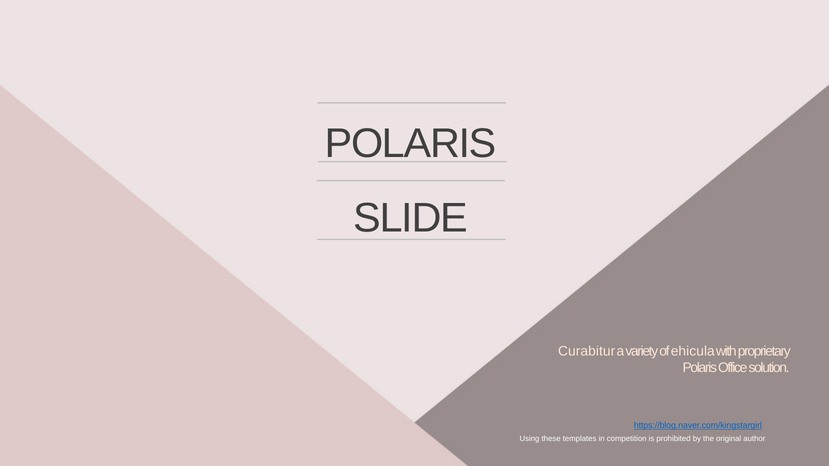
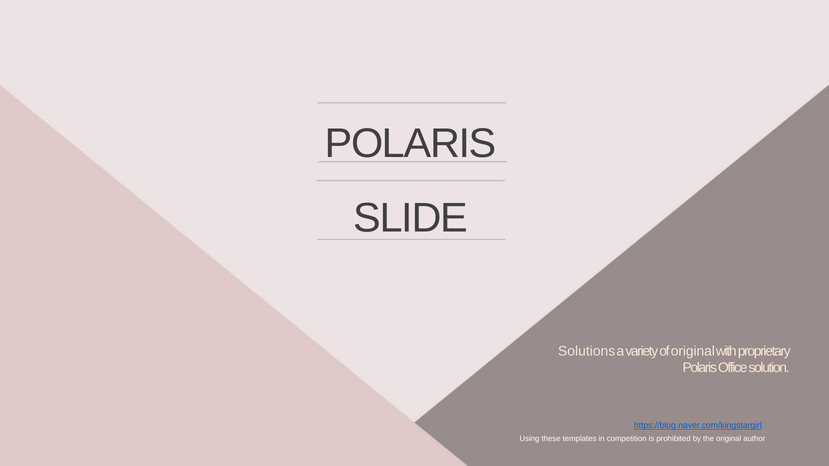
Curabitur: Curabitur -> Solutions (587, 351)
of ehicula: ehicula -> original (693, 351)
